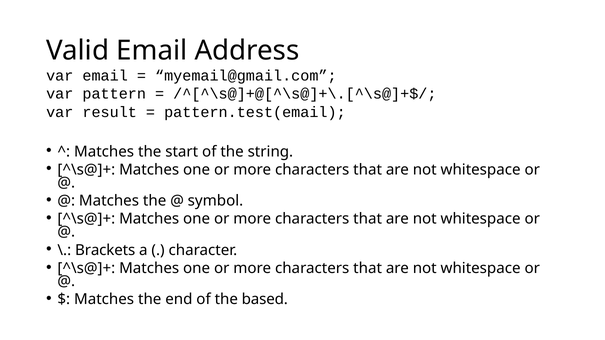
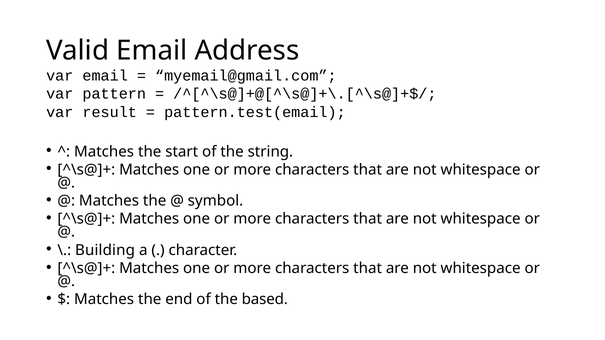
Brackets: Brackets -> Building (105, 250)
